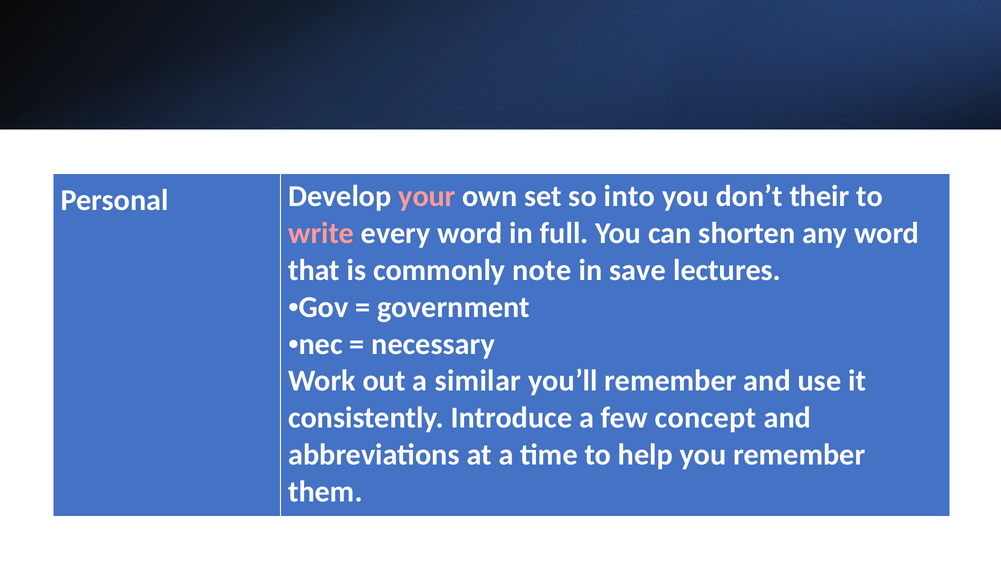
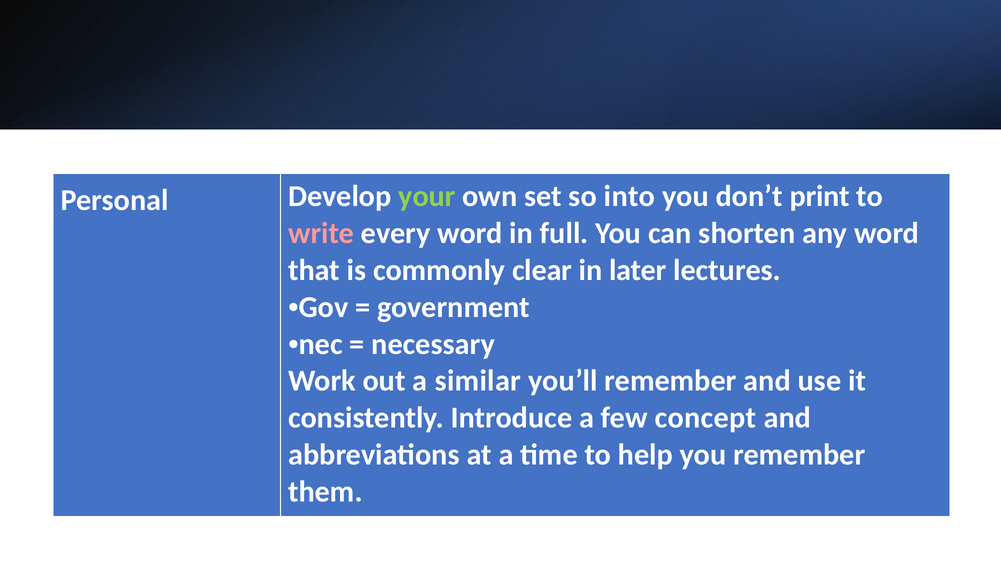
your colour: pink -> light green (427, 196)
their: their -> print (820, 196)
note: note -> clear (542, 270)
save: save -> later (638, 270)
